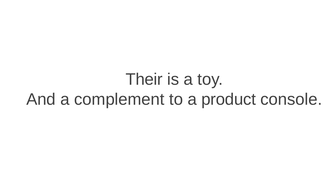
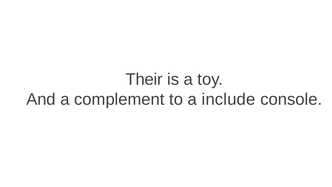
product: product -> include (228, 99)
